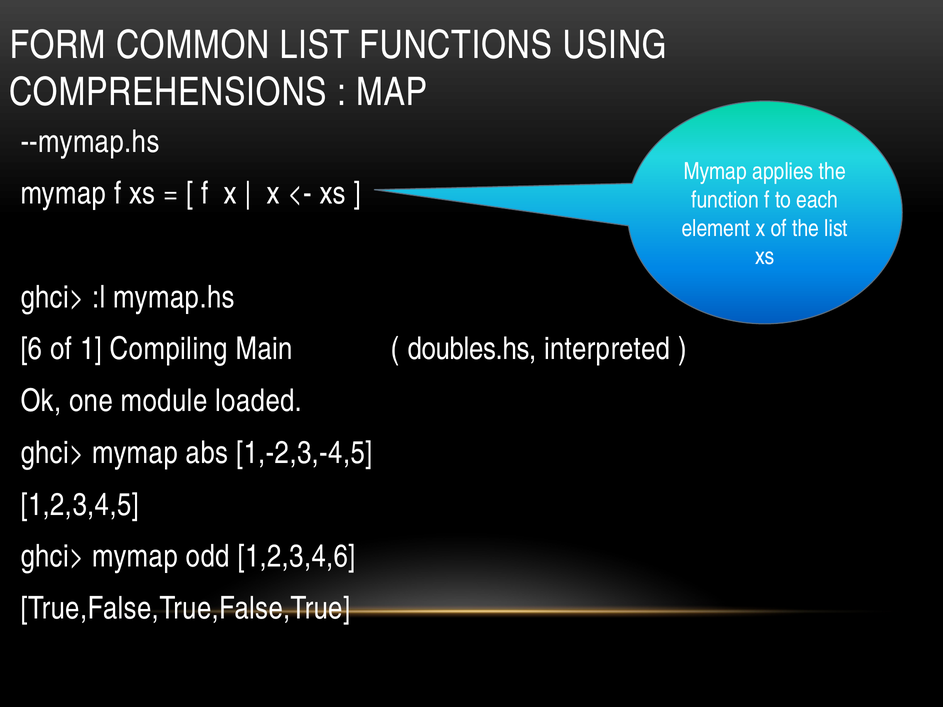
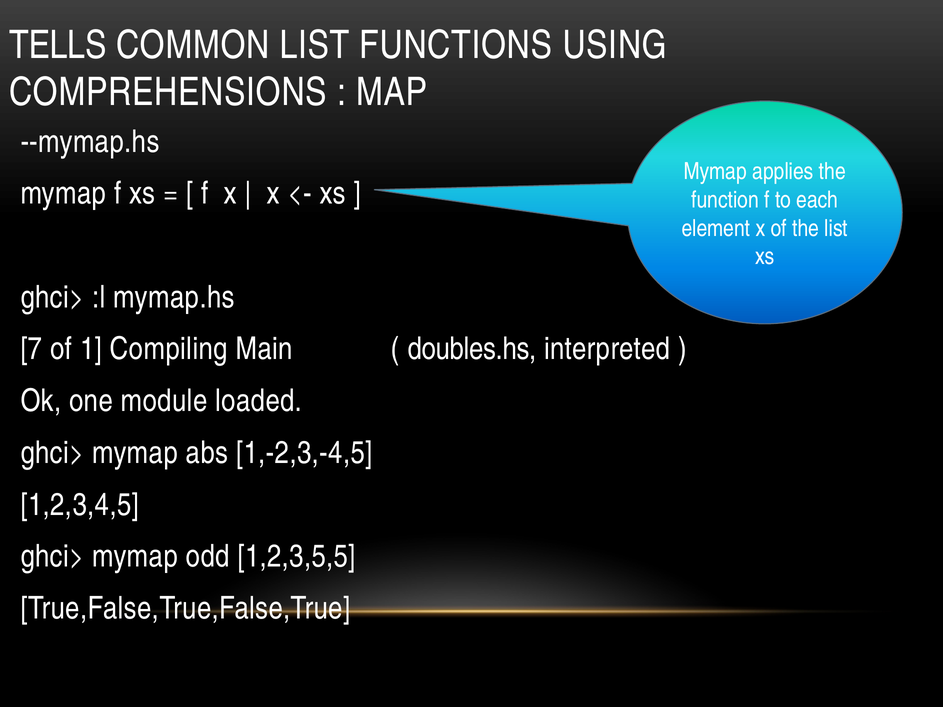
FORM: FORM -> TELLS (58, 45)
6: 6 -> 7 (31, 349)
1,2,3,4,6: 1,2,3,4,6 -> 1,2,3,5,5 (297, 557)
